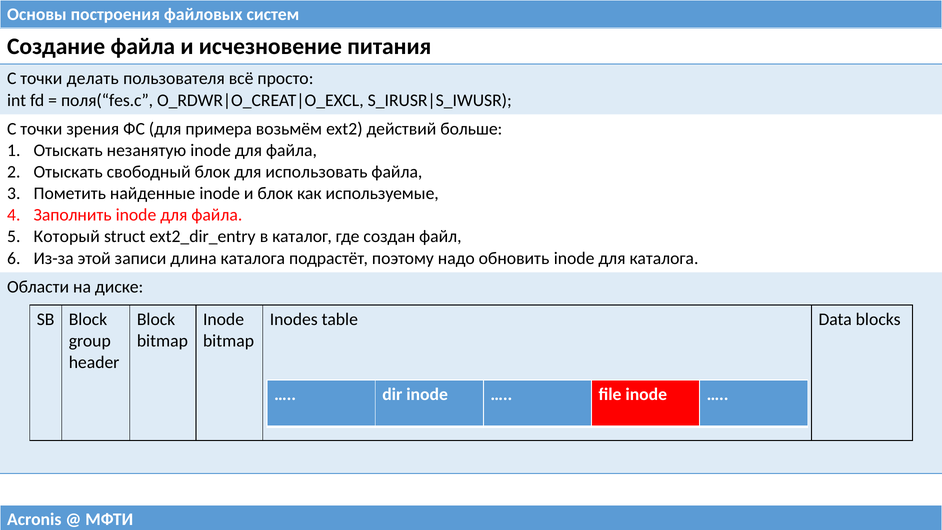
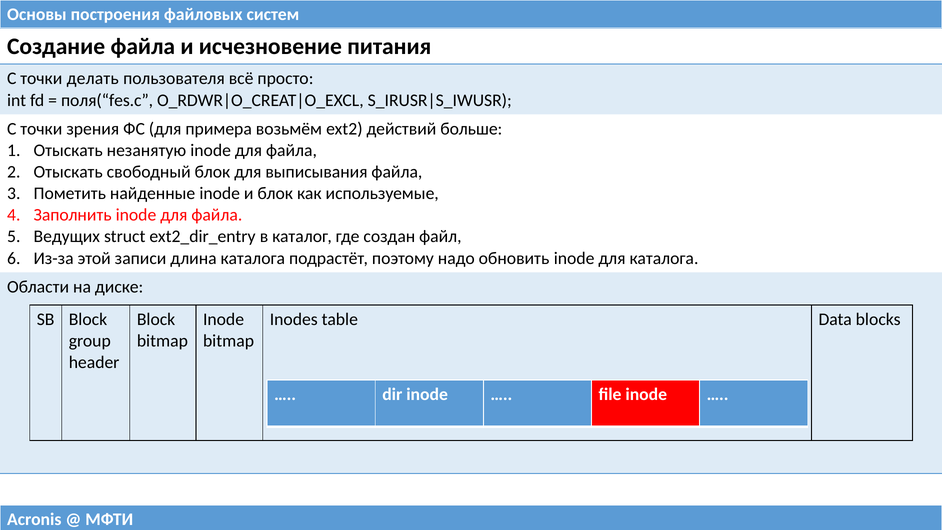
использовать: использовать -> выписывания (316, 172)
Который: Который -> Ведущих (67, 237)
